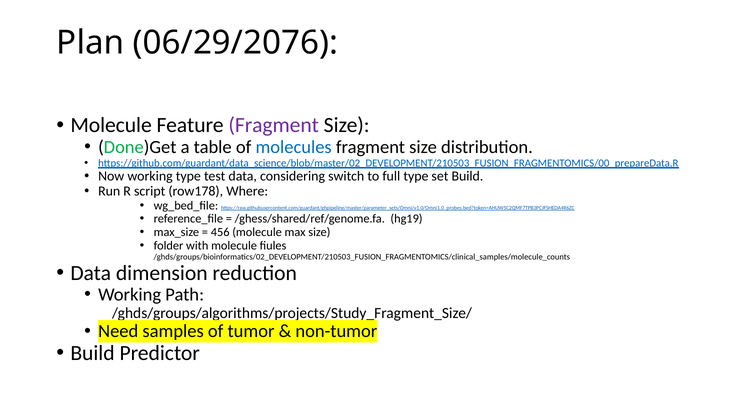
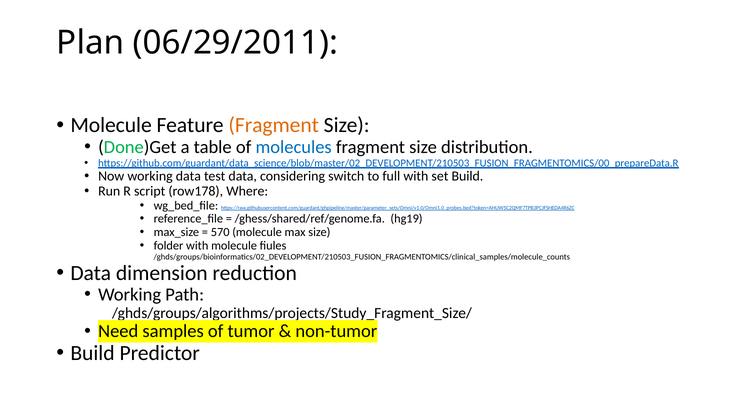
06/29/2076: 06/29/2076 -> 06/29/2011 (235, 43)
Fragment colour: purple -> orange (274, 125)
working type: type -> data (188, 176)
full type: type -> with (416, 176)
456: 456 -> 570 (220, 232)
